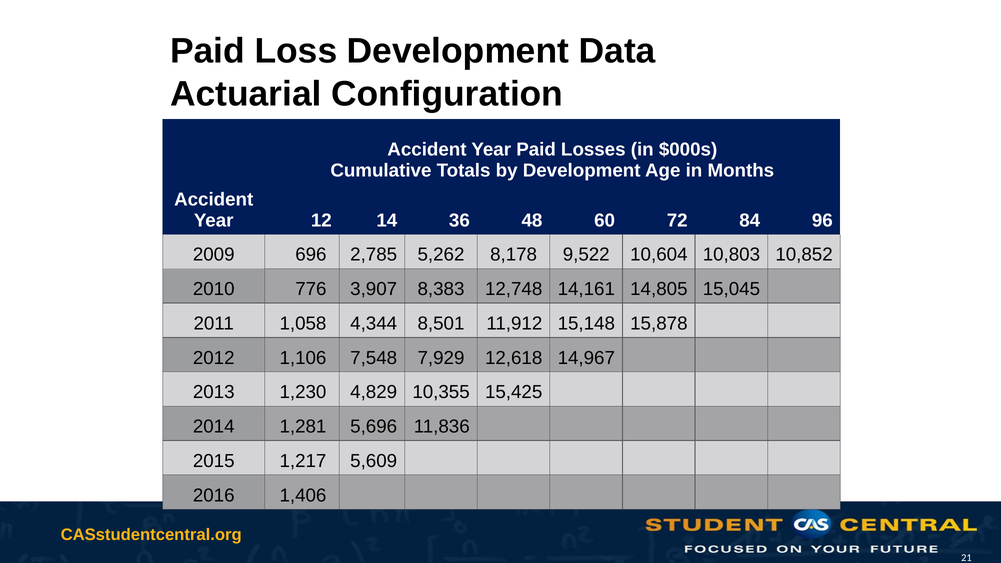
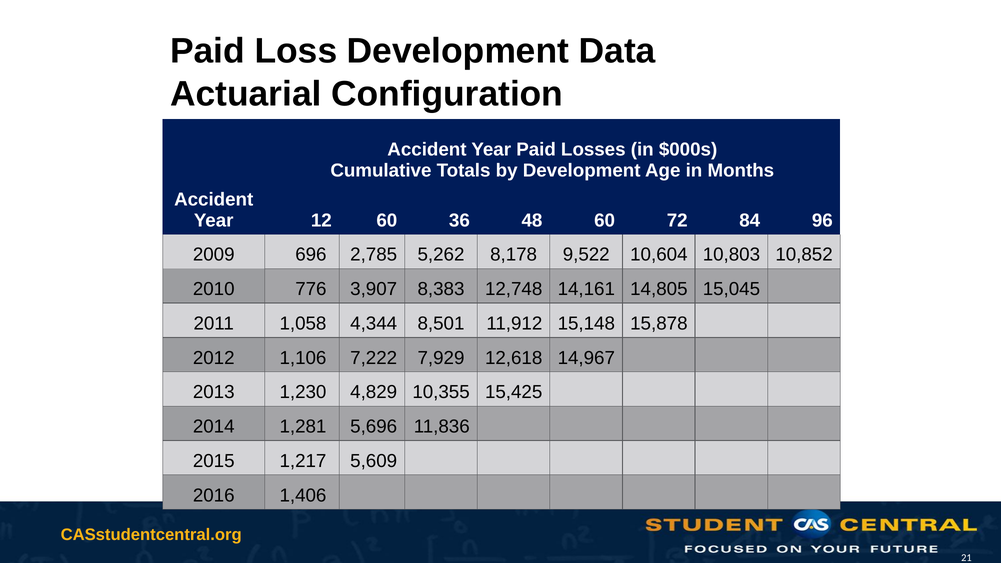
12 14: 14 -> 60 (387, 220)
7,548: 7,548 -> 7,222 (374, 358)
